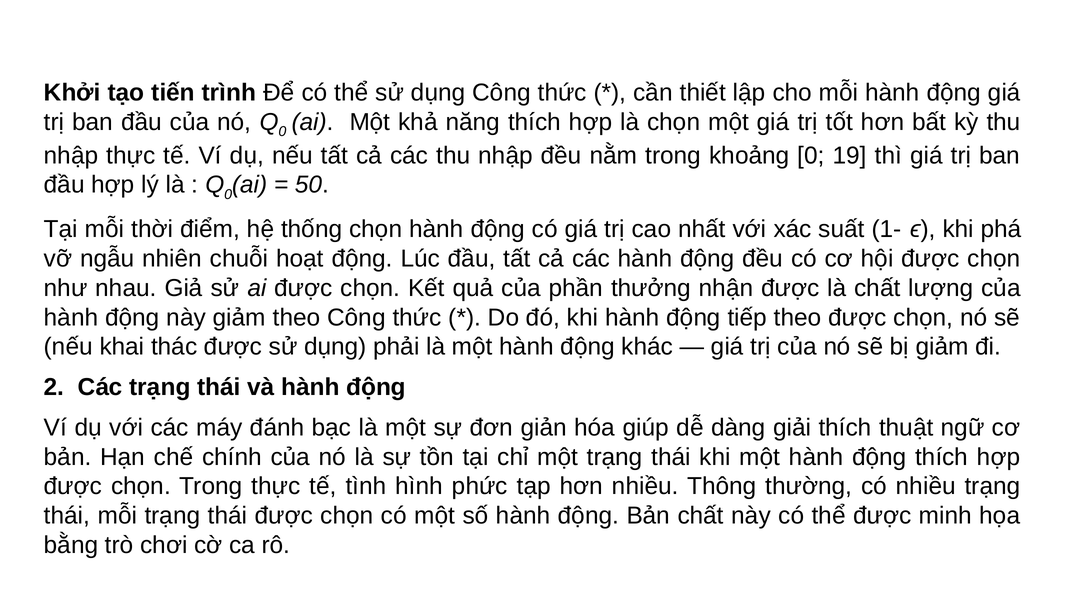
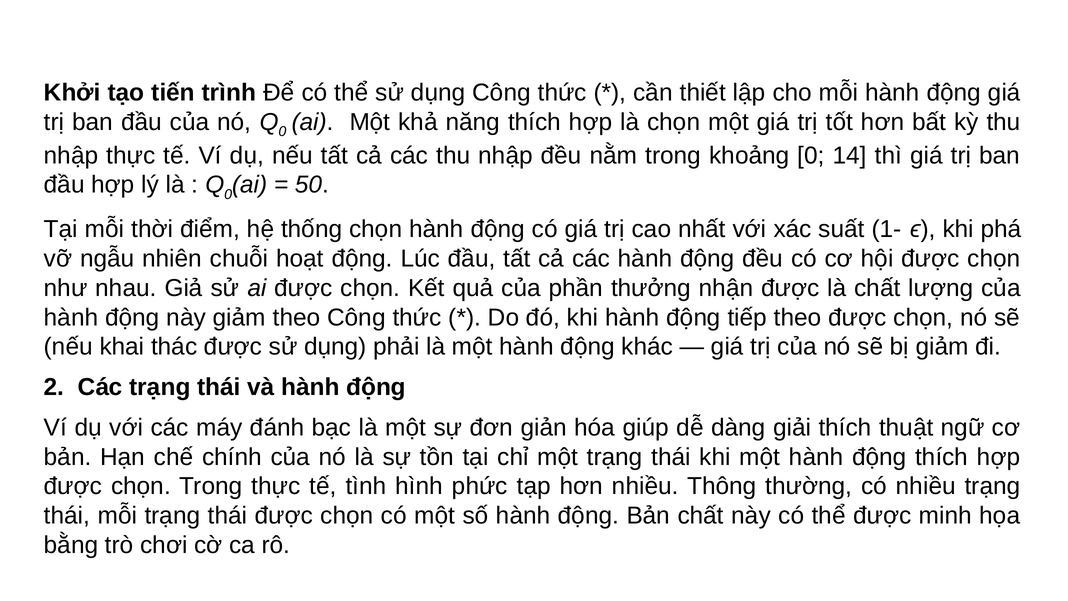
19: 19 -> 14 (850, 155)
